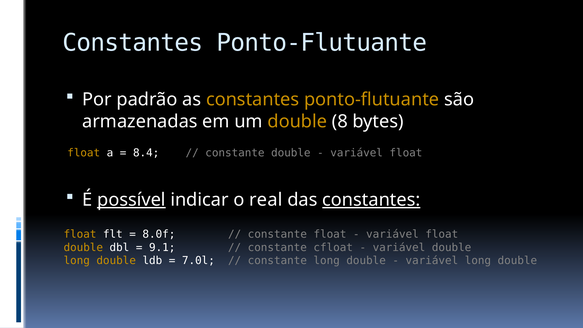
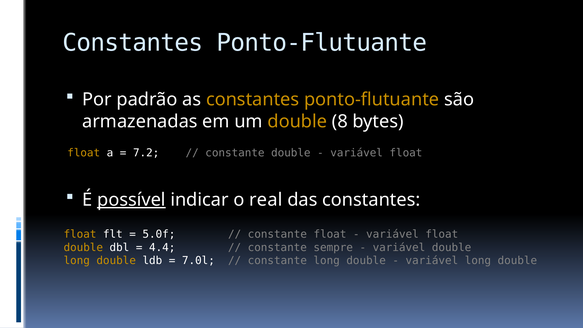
8.4: 8.4 -> 7.2 (146, 153)
constantes underline: present -> none (371, 200)
8.0f: 8.0f -> 5.0f (159, 234)
9.1: 9.1 -> 4.4 (162, 247)
cfloat: cfloat -> sempre (333, 247)
